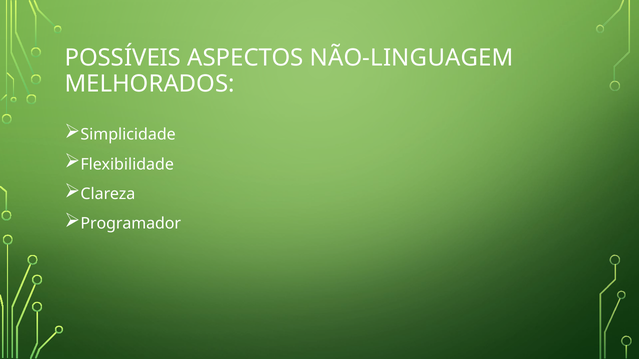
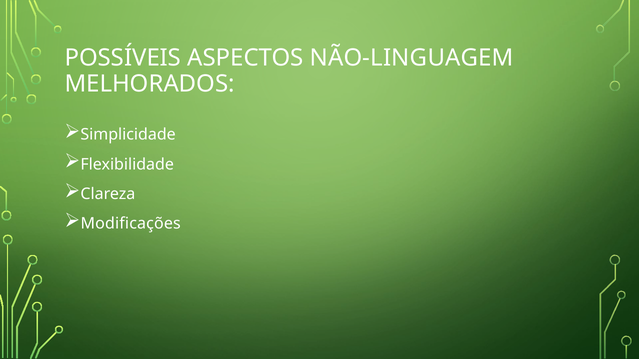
Programador: Programador -> Modificações (131, 224)
